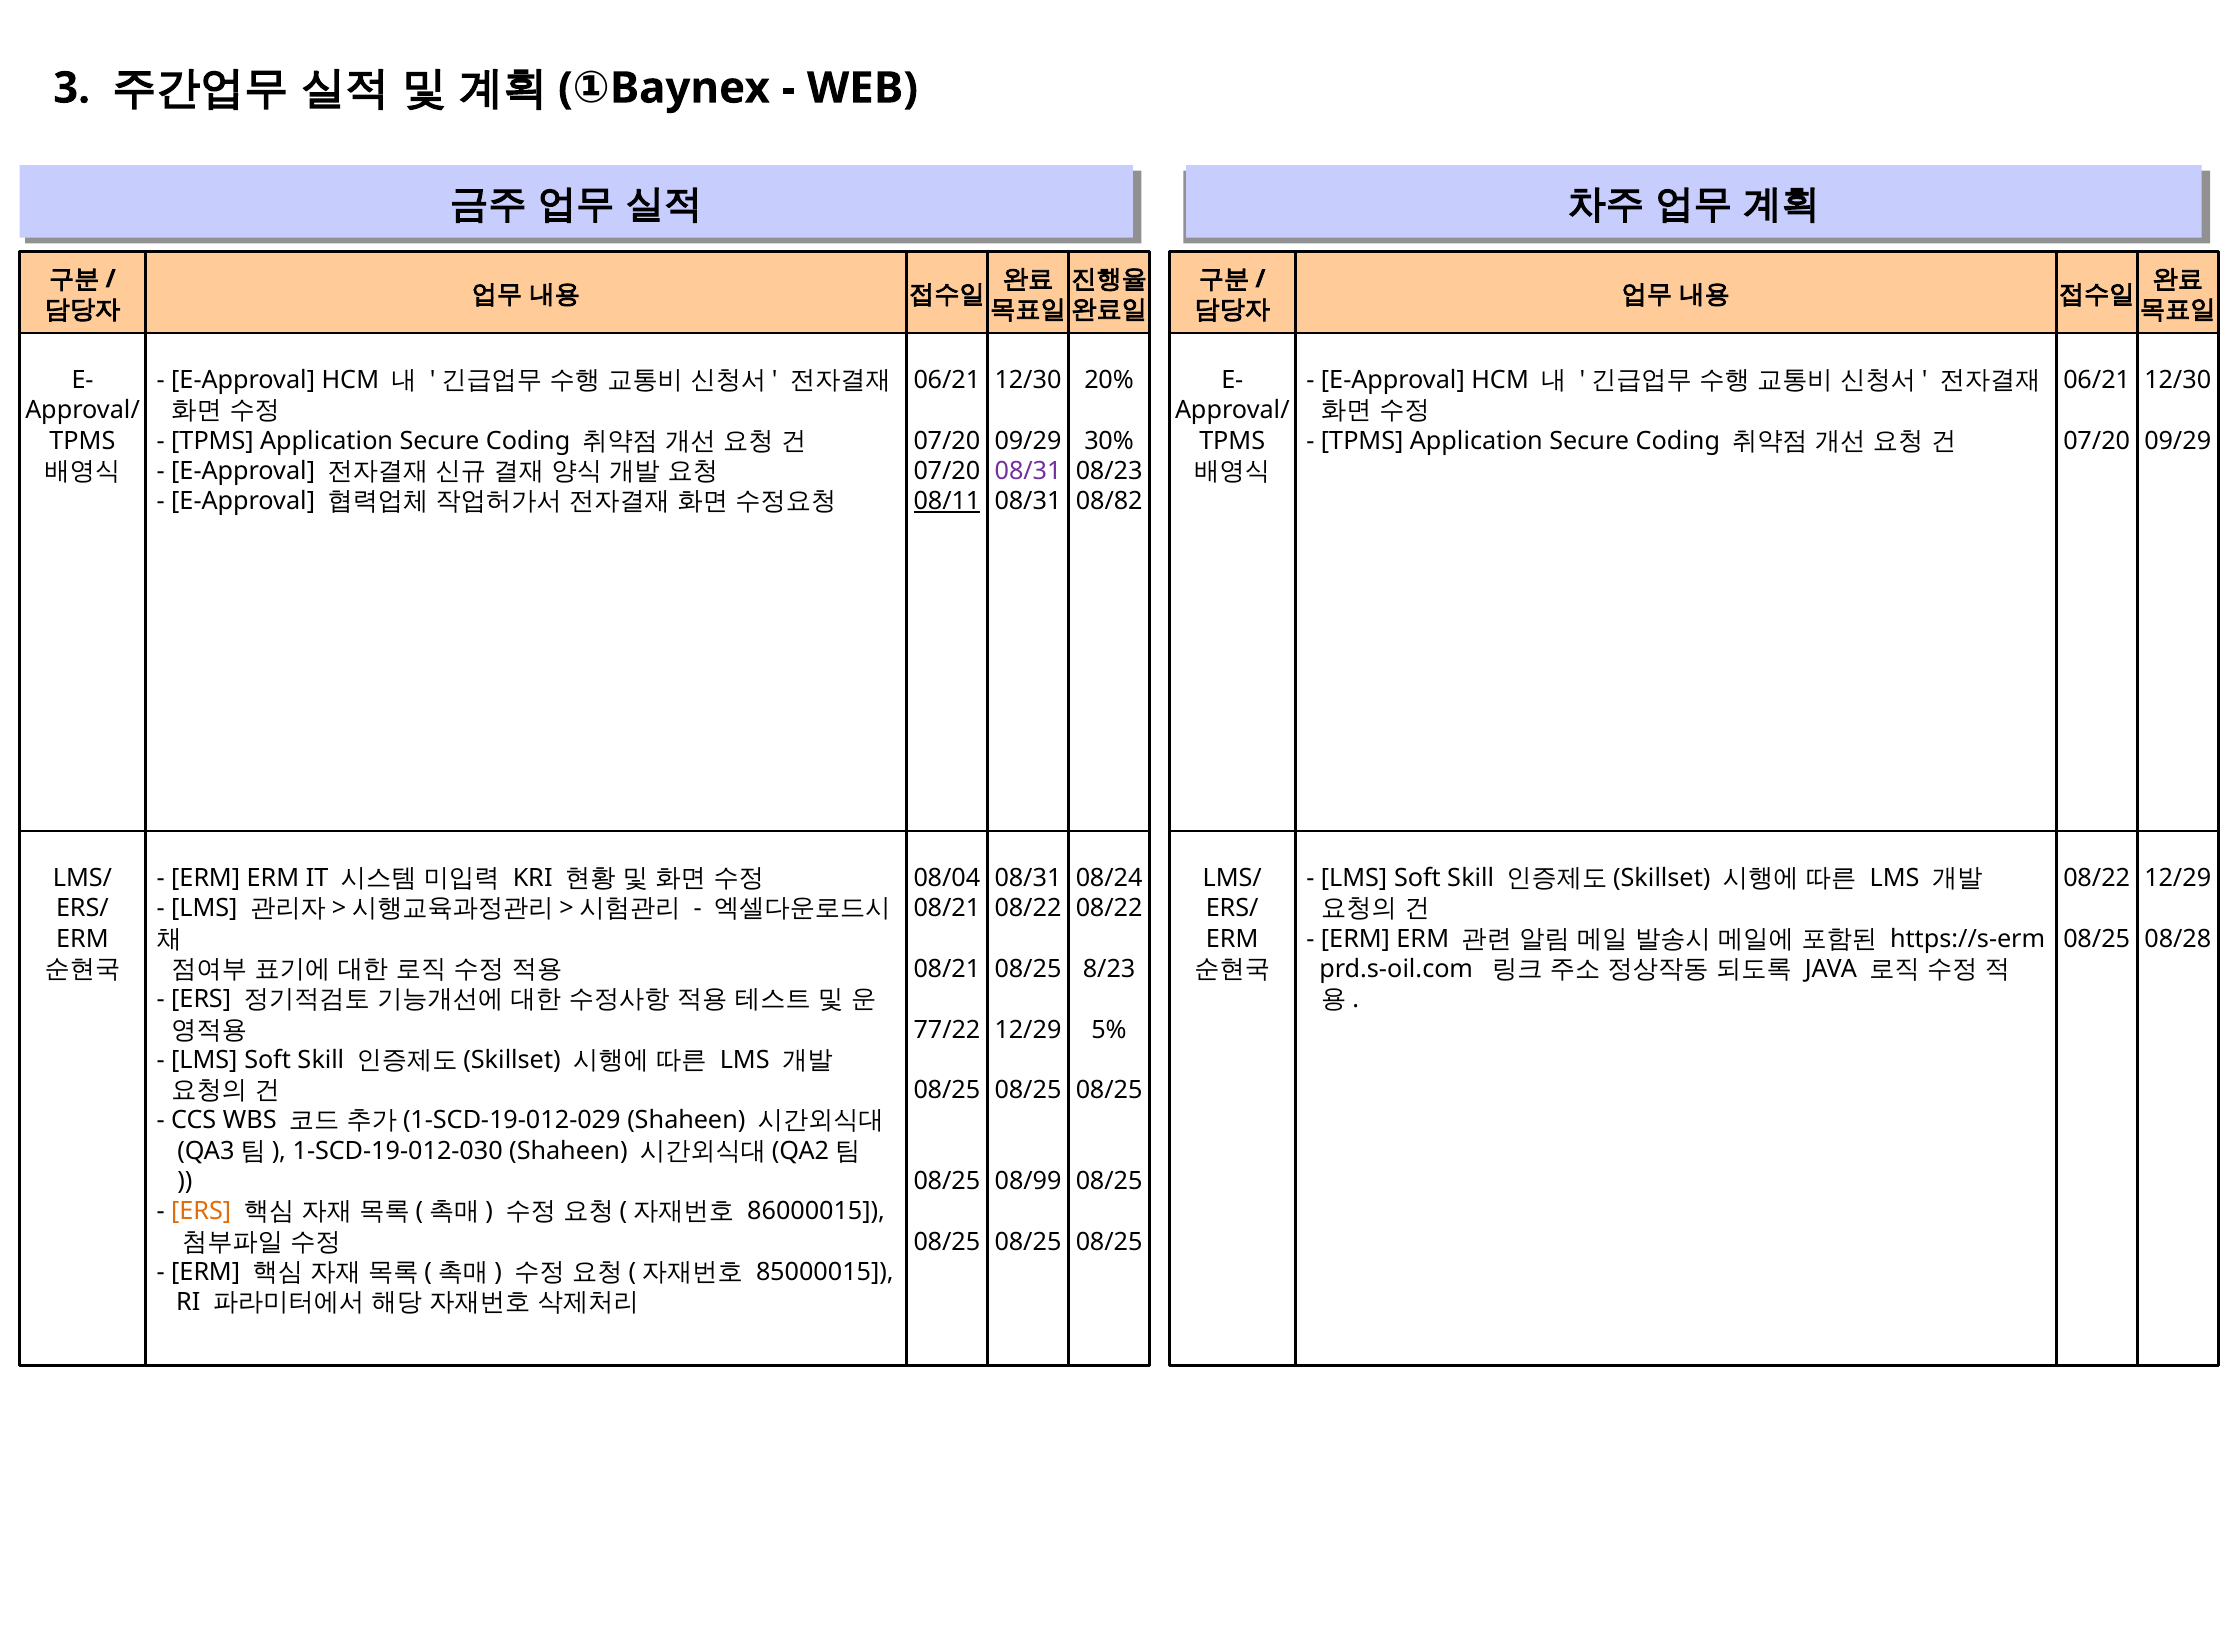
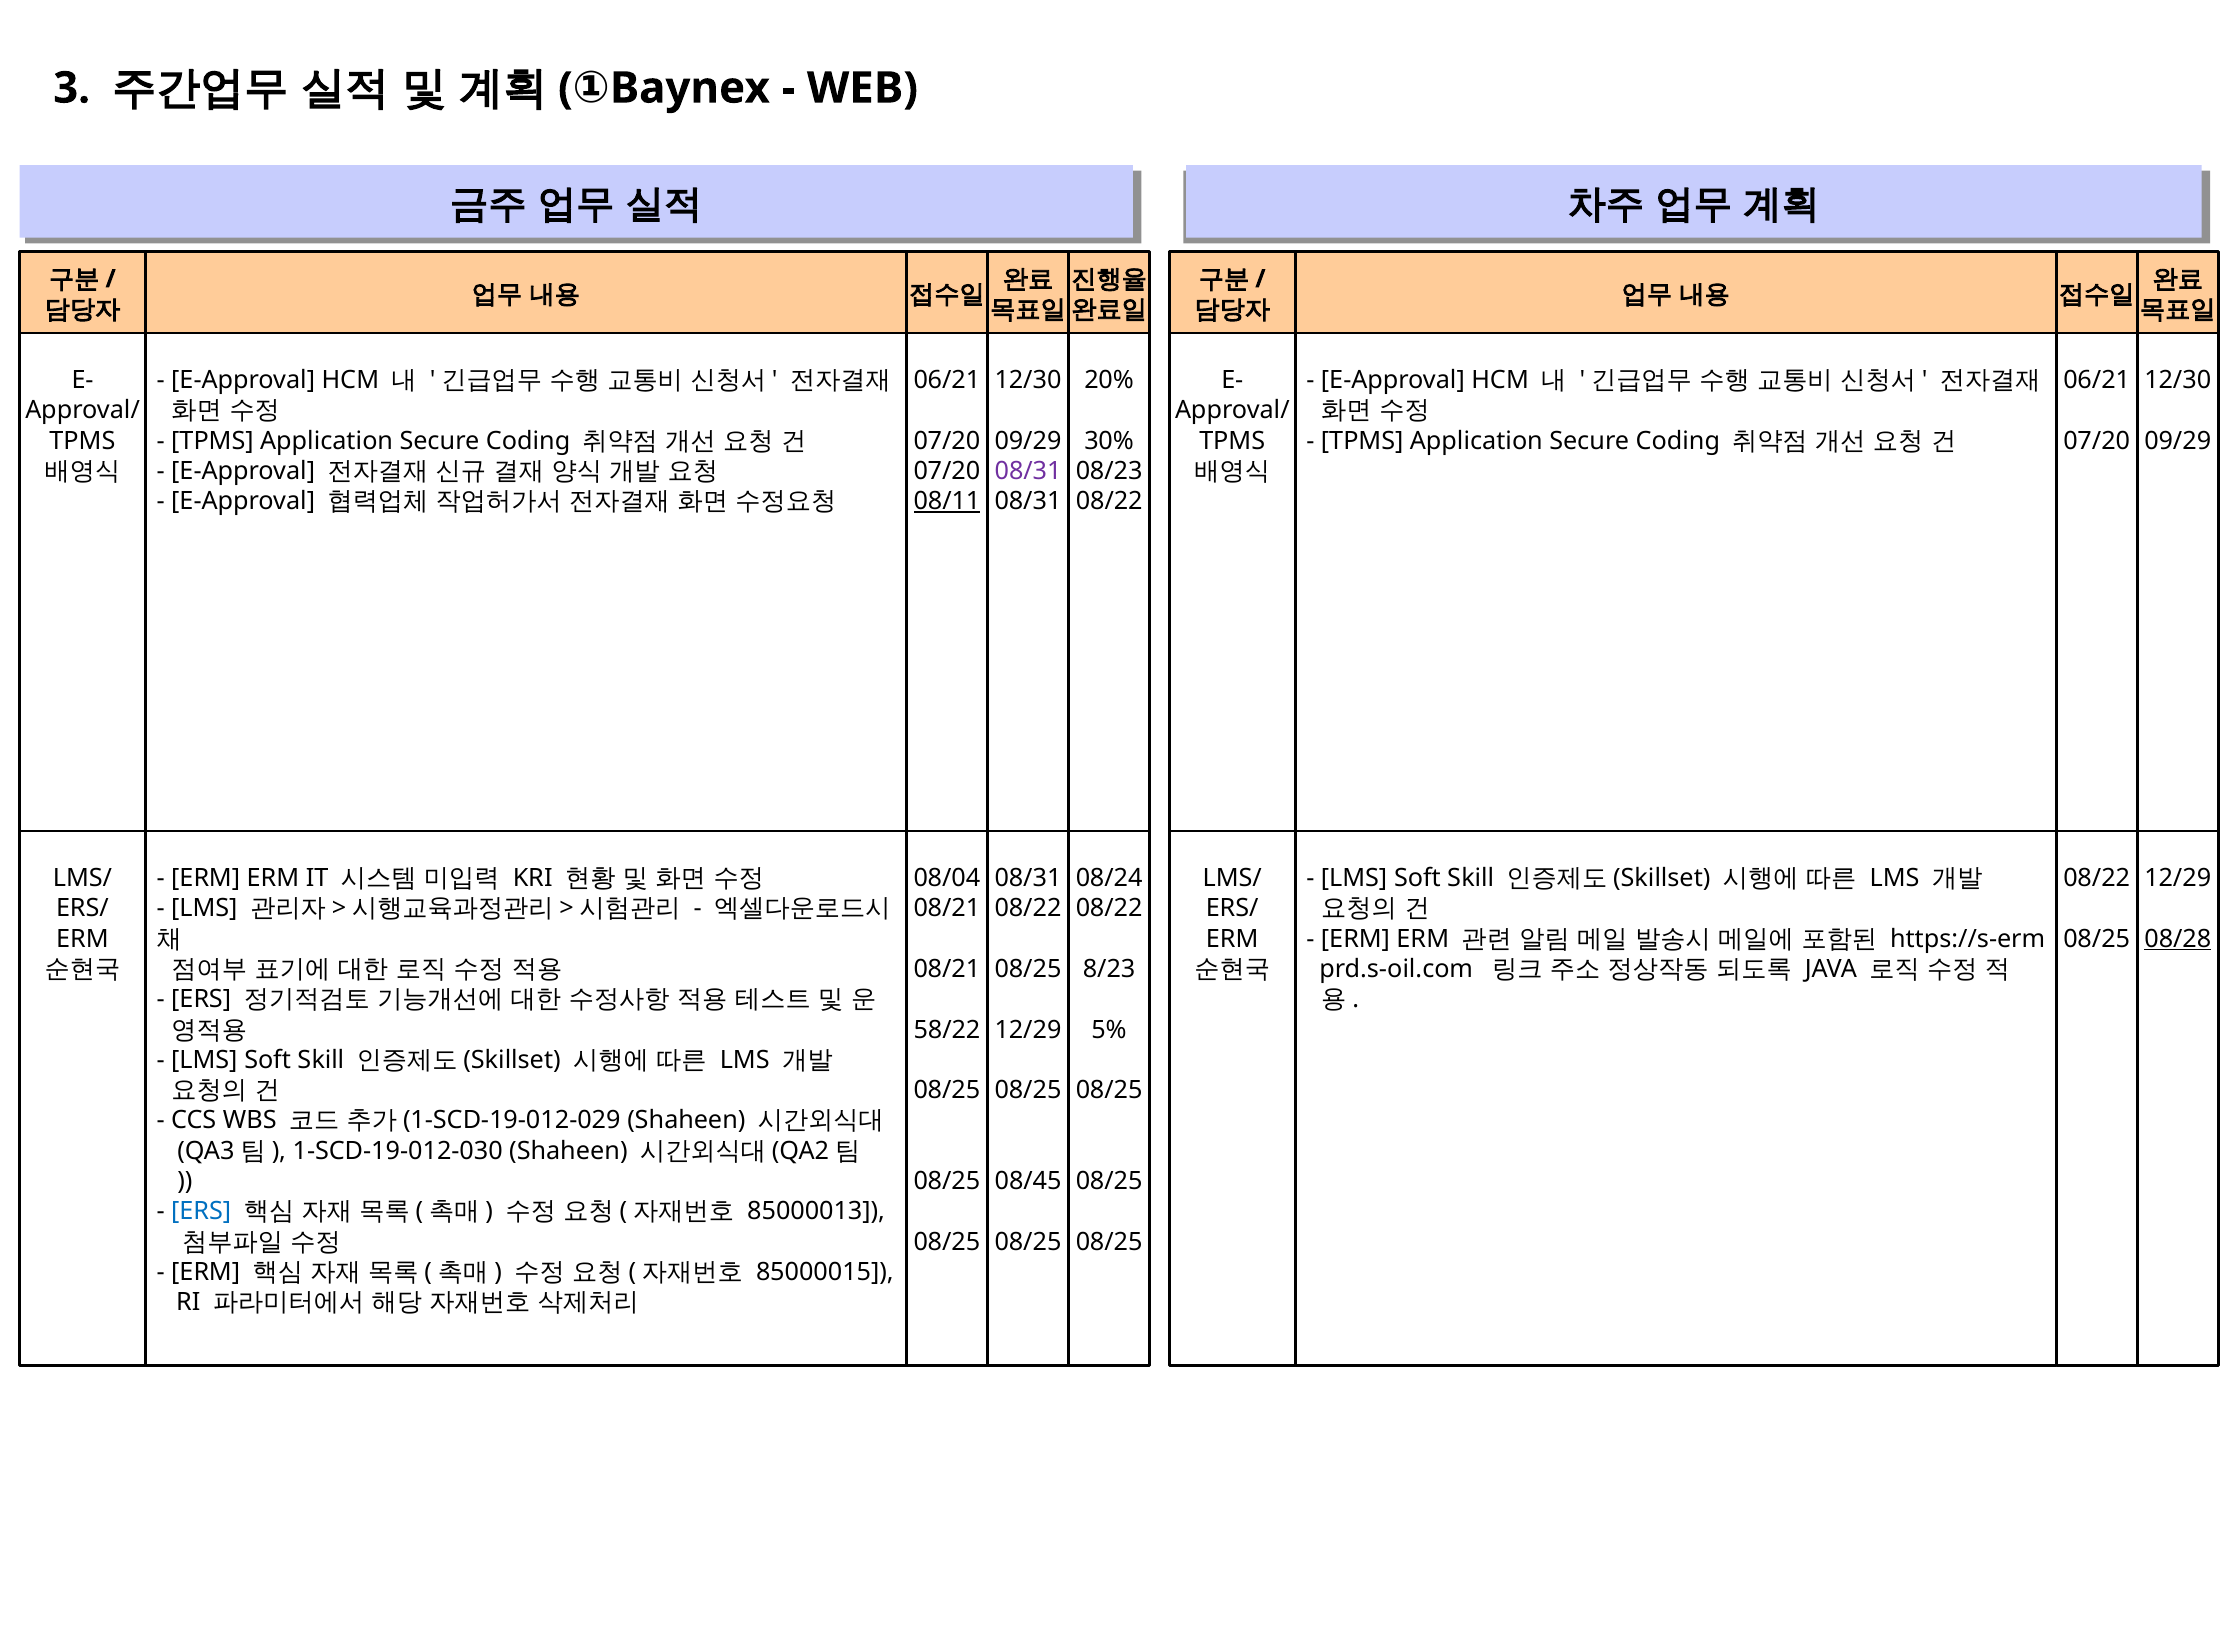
08/82: 08/82 -> 08/22 (1109, 501)
08/28 underline: none -> present (2178, 939)
77/22: 77/22 -> 58/22 (947, 1029)
08/99: 08/99 -> 08/45 (1028, 1181)
ERS colour: orange -> blue (201, 1211)
86000015: 86000015 -> 85000013 (816, 1211)
